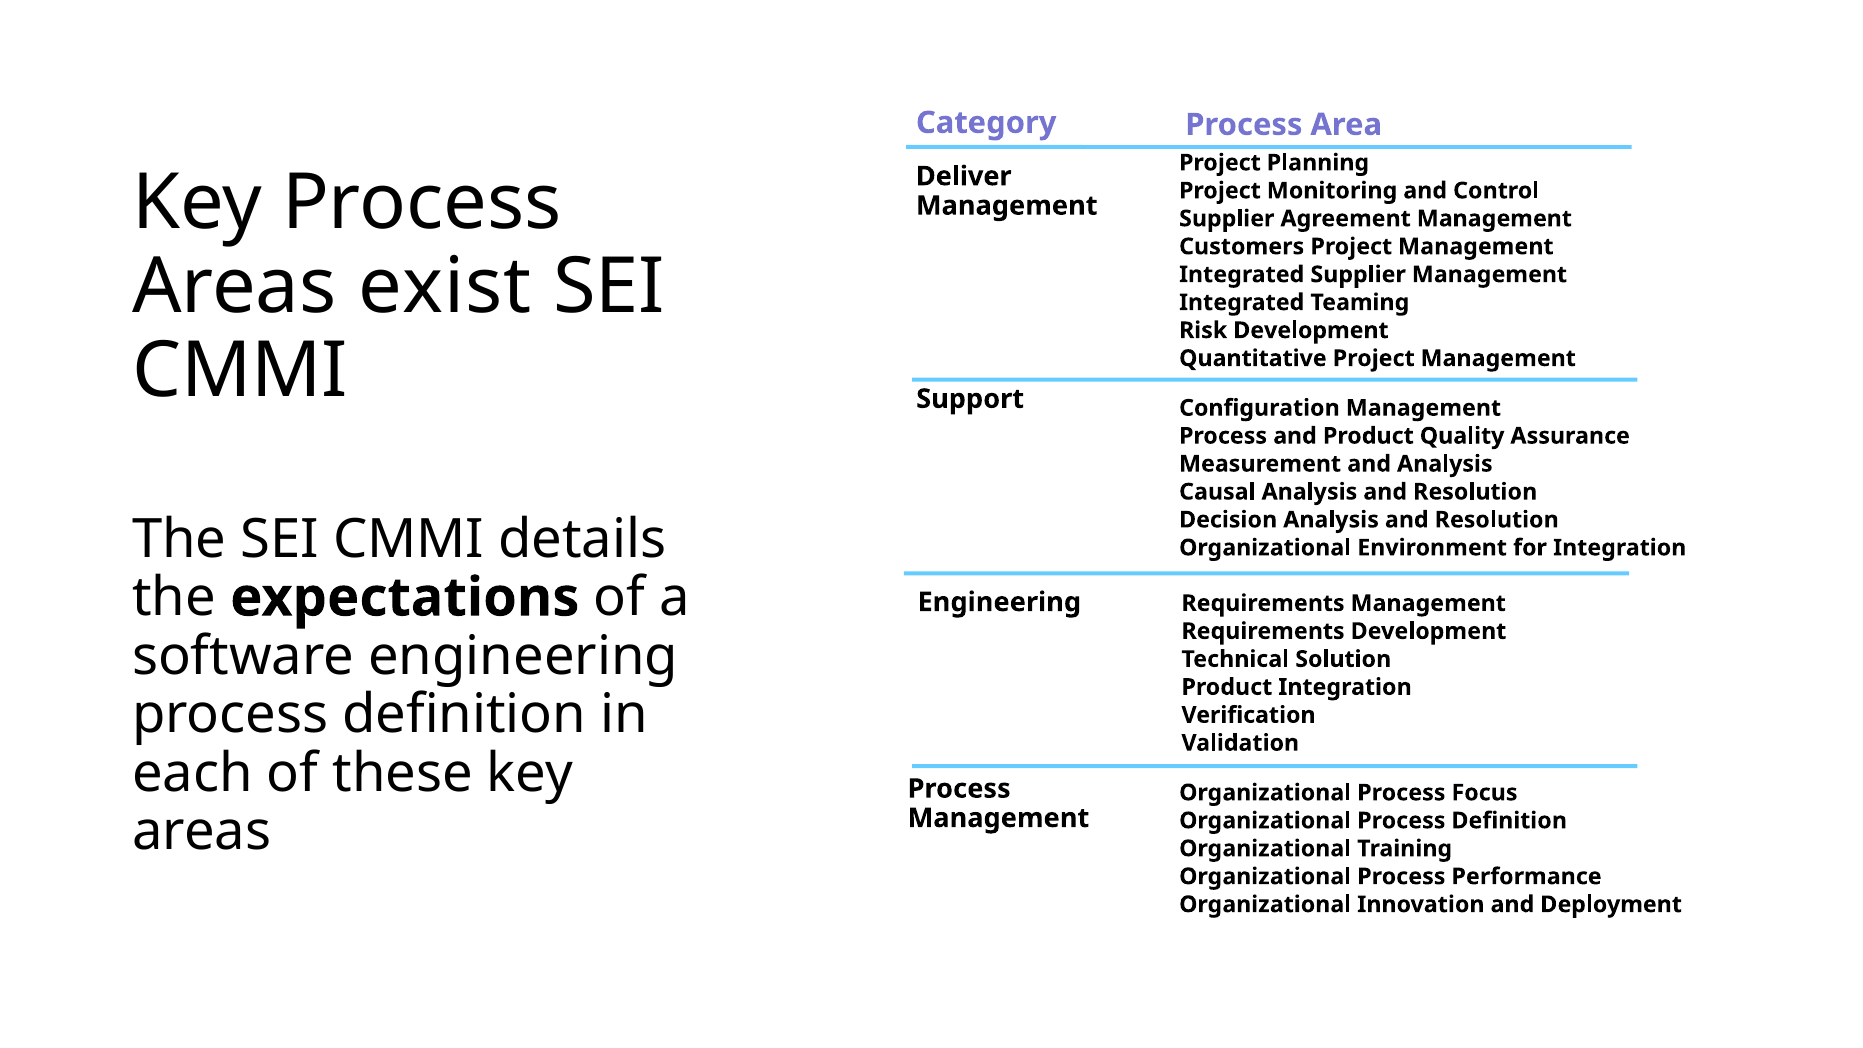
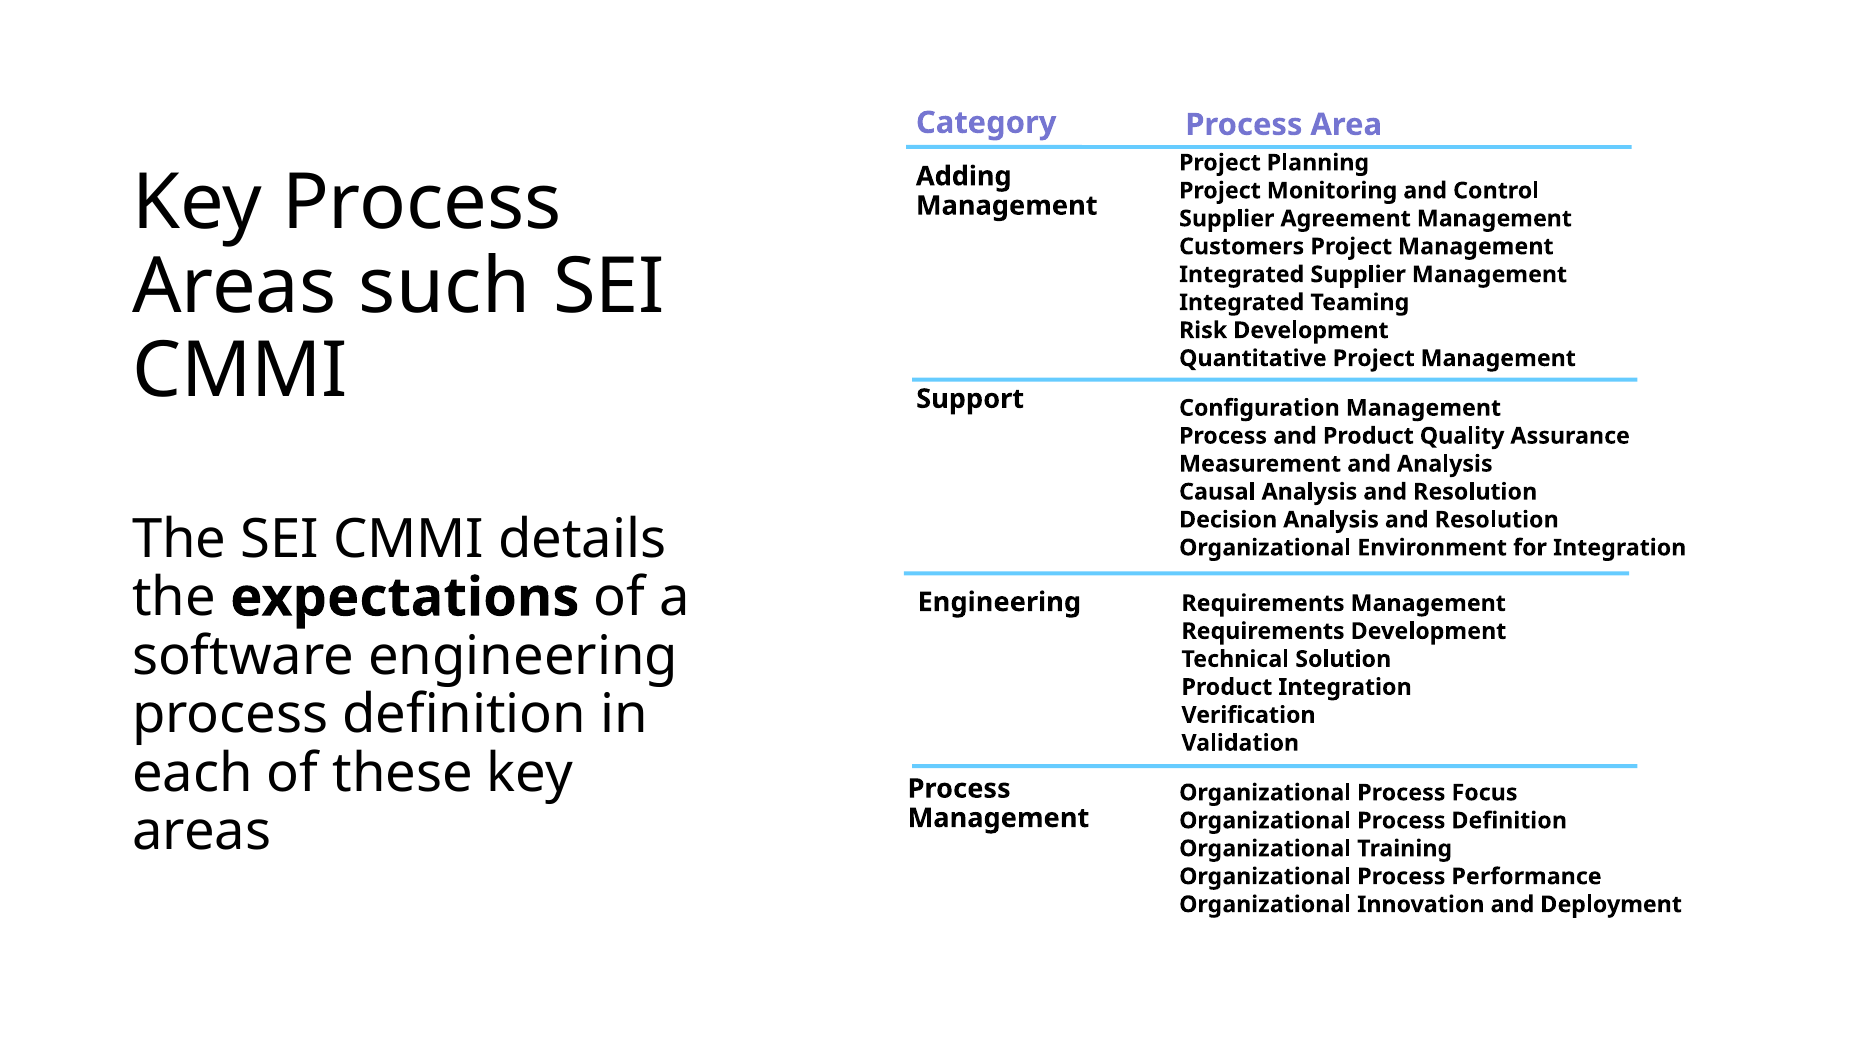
Deliver: Deliver -> Adding (964, 176)
exist: exist -> such (445, 287)
